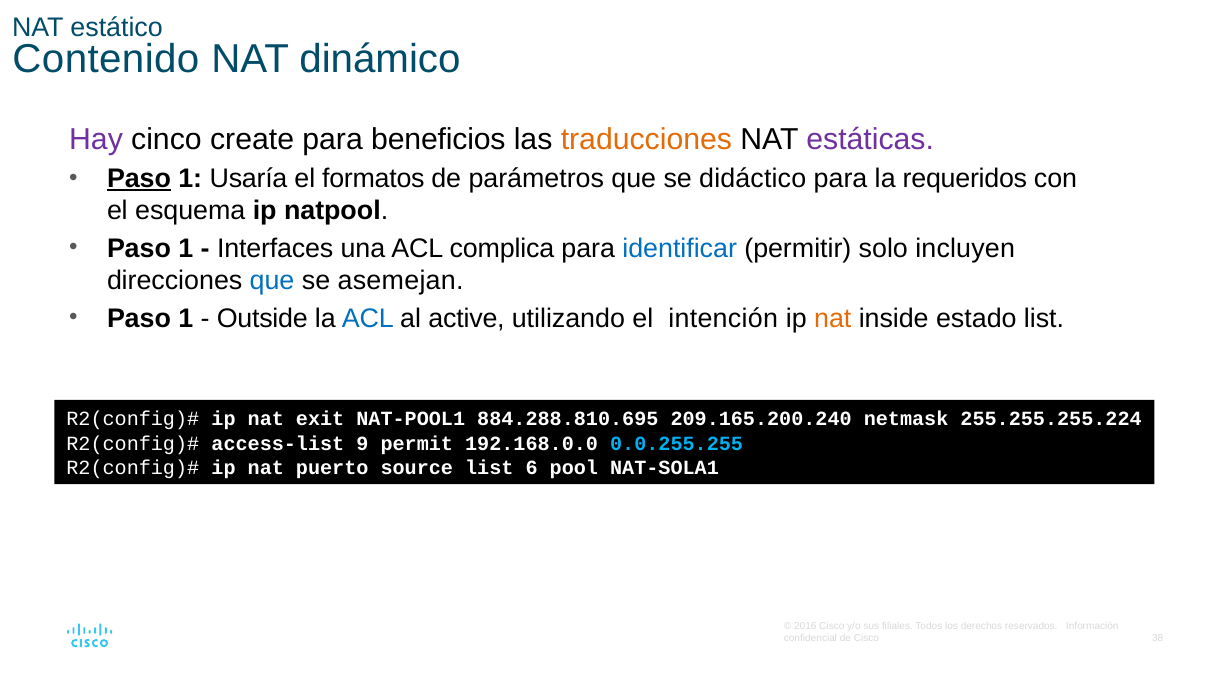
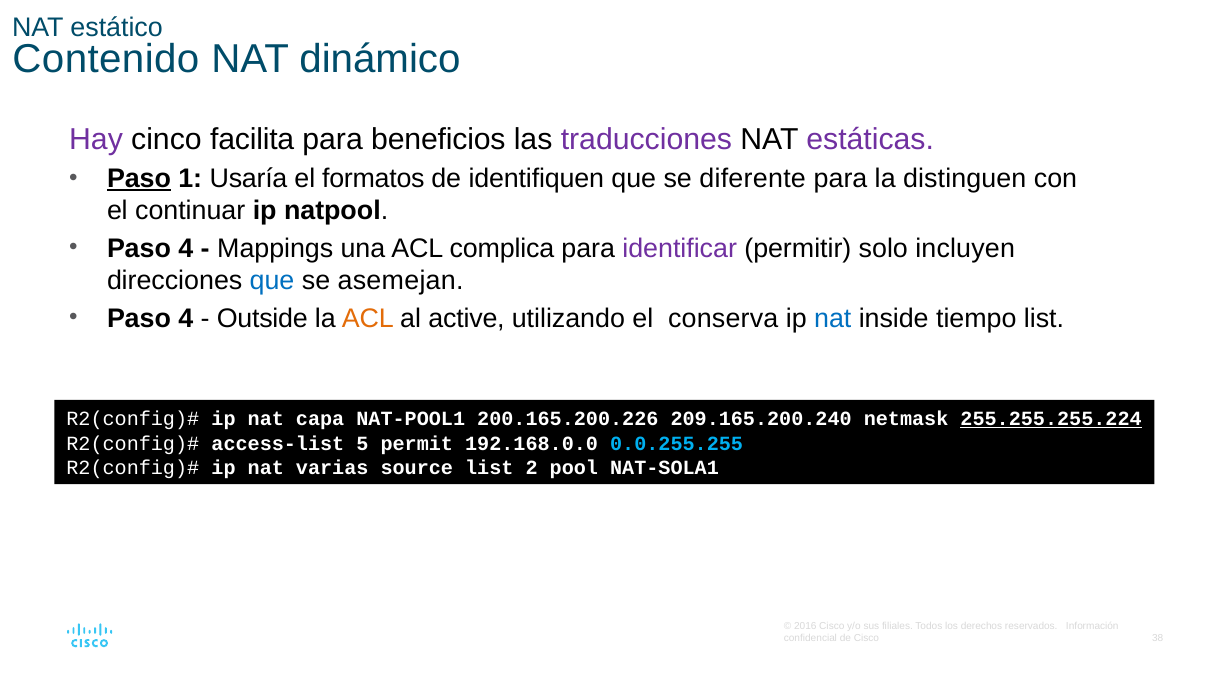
create: create -> facilita (252, 139)
traducciones colour: orange -> purple (646, 139)
parámetros: parámetros -> identifiquen (536, 179)
didáctico: didáctico -> diferente (753, 179)
requeridos: requeridos -> distinguen (965, 179)
esquema: esquema -> continuar (190, 211)
1: 1 -> 4 (186, 249)
Interfaces: Interfaces -> Mappings (275, 249)
identificar colour: blue -> purple (680, 249)
1: 1 -> 4 (186, 318)
ACL colour: blue -> orange (368, 318)
intención: intención -> conserva (723, 318)
nat colour: orange -> blue (833, 318)
estado: estado -> tiempo (976, 318)
exit: exit -> capa (320, 419)
884.288.810.695: 884.288.810.695 -> 200.165.200.226 (568, 419)
255.255.255.224 underline: none -> present (1051, 419)
9: 9 -> 5 (362, 443)
puerto: puerto -> varias (332, 468)
6: 6 -> 2 (532, 468)
